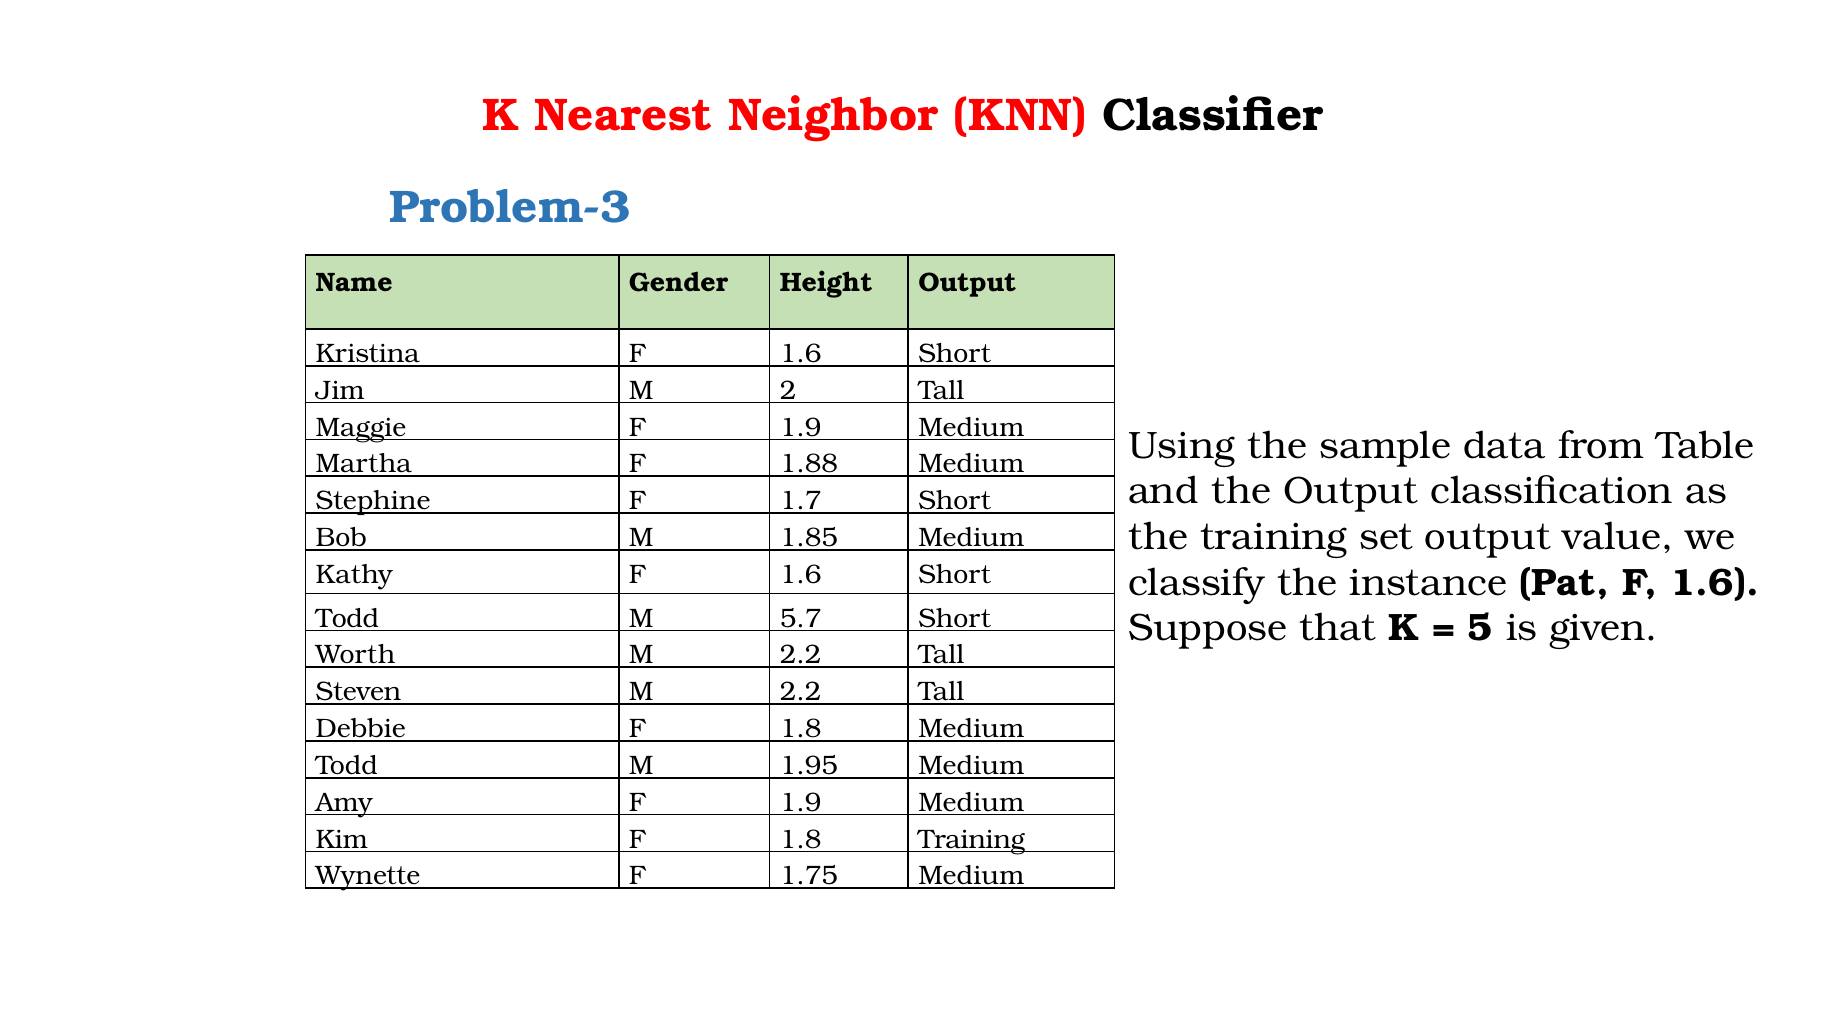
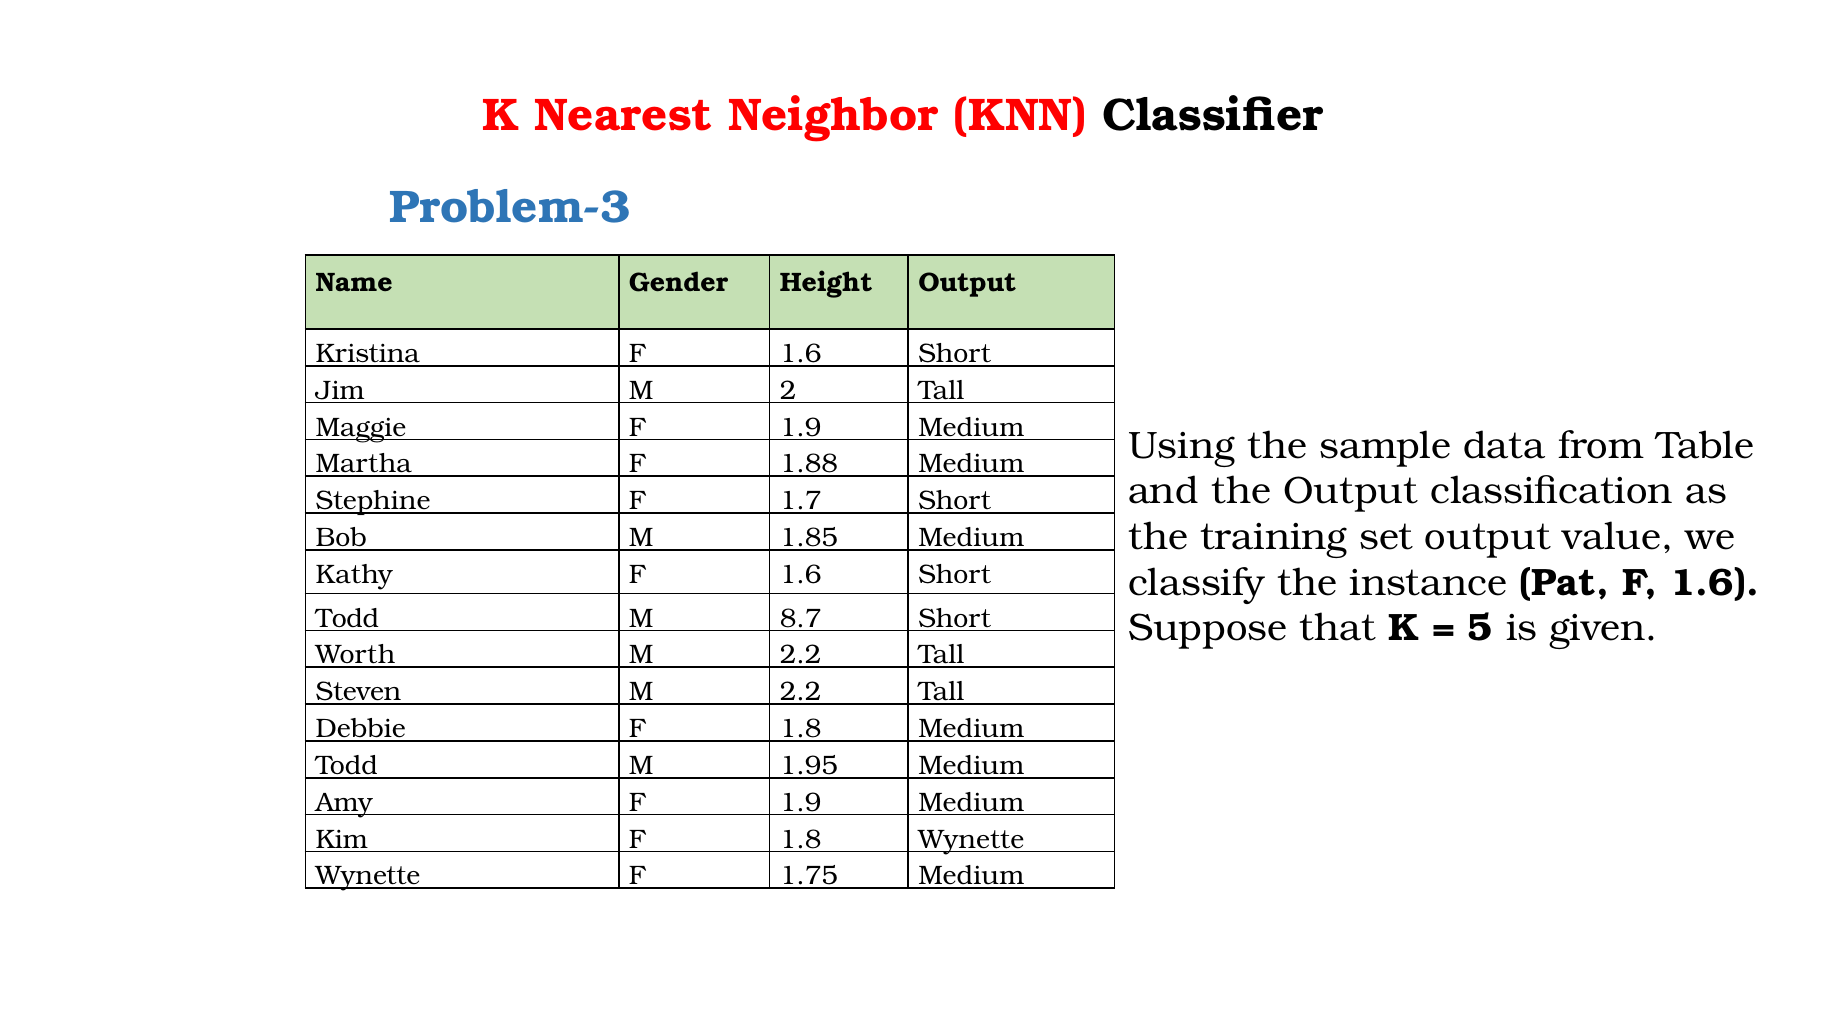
5.7: 5.7 -> 8.7 (801, 618)
1.8 Training: Training -> Wynette (971, 839)
